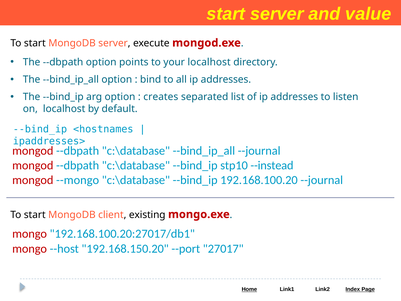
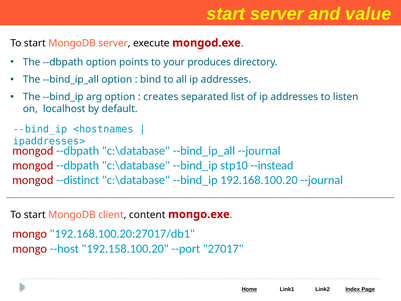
your localhost: localhost -> produces (209, 62)
--mongo: --mongo -> --distinct (78, 180)
existing: existing -> content (147, 215)
192.168.150.20: 192.168.150.20 -> 192.158.100.20 (125, 248)
